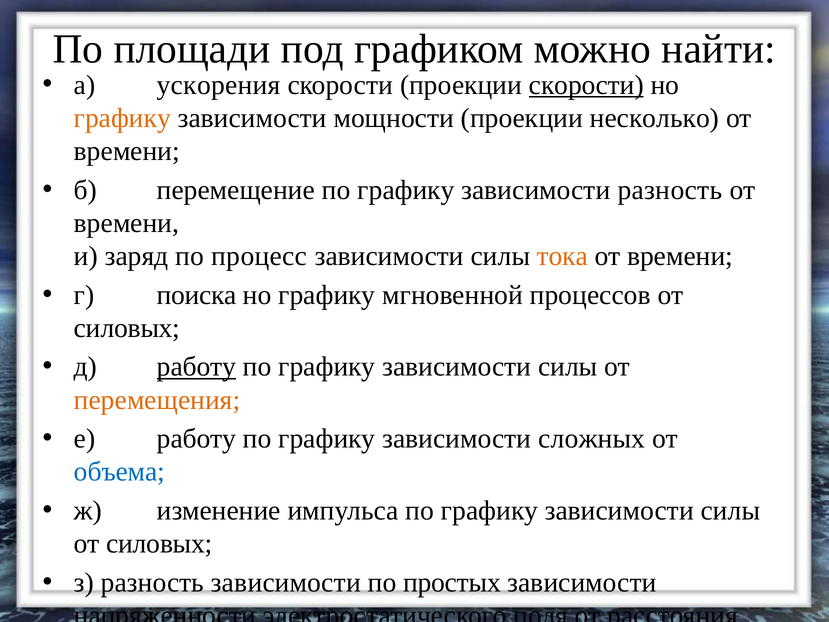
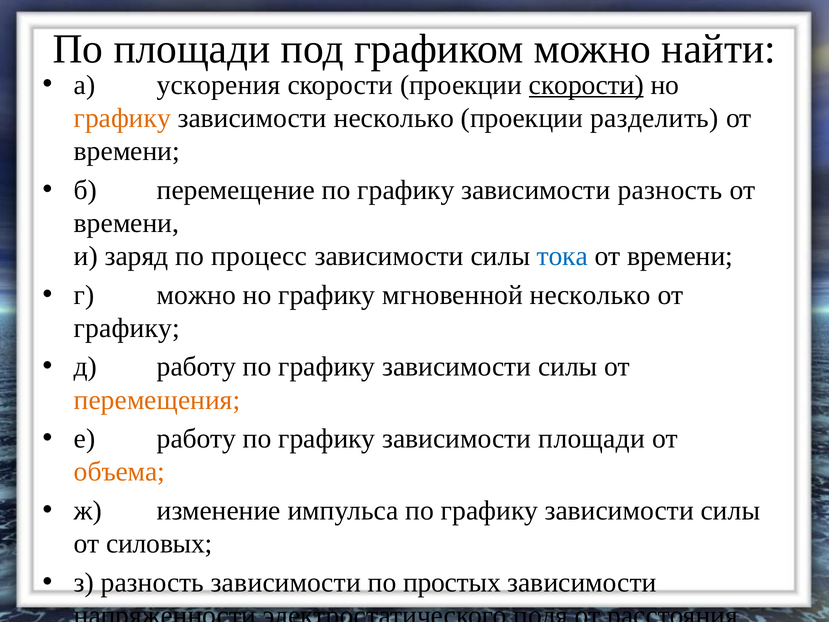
зависимости мощности: мощности -> несколько (394, 118)
несколько: несколько -> разделить (654, 118)
тока colour: orange -> blue (562, 256)
г поиска: поиска -> можно (196, 295)
мгновенной процессов: процессов -> несколько (590, 295)
силовых: силовых -> графику (127, 328)
работу underline: present -> none (196, 367)
зависимости сложных: сложных -> площади (592, 439)
объема colour: blue -> orange (119, 472)
